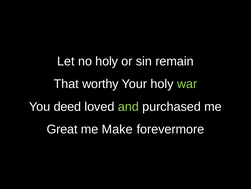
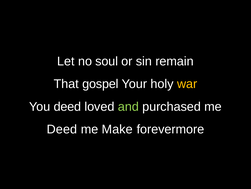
no holy: holy -> soul (107, 61)
worthy: worthy -> gospel (100, 84)
war colour: light green -> yellow (187, 84)
Great: Great -> Deed (62, 129)
